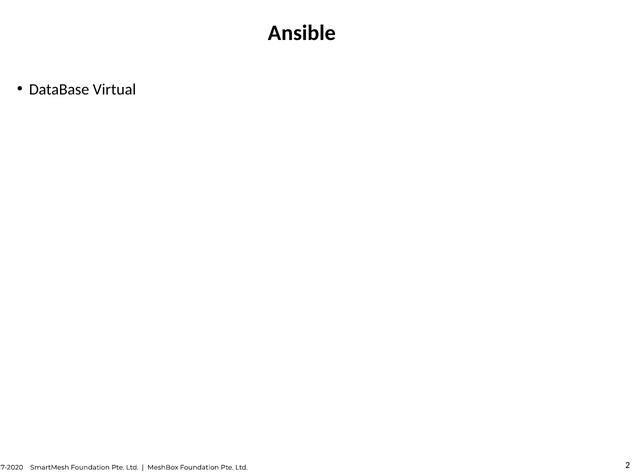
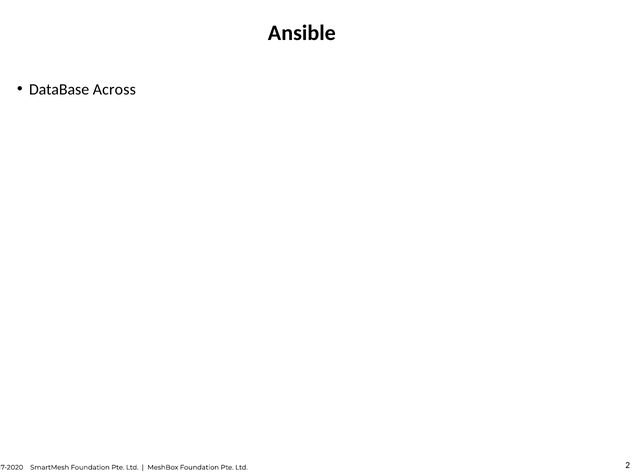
Virtual: Virtual -> Across (114, 89)
